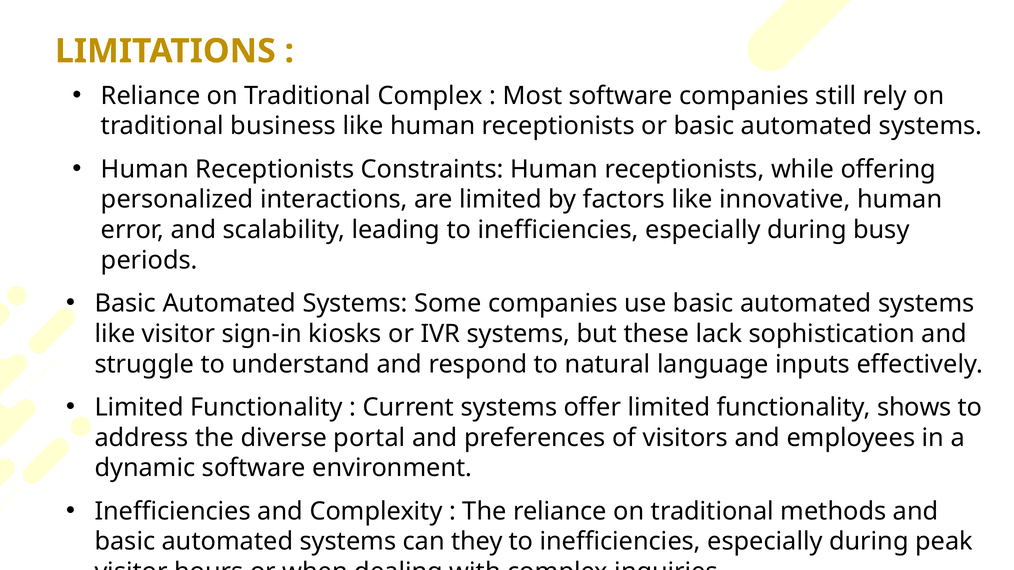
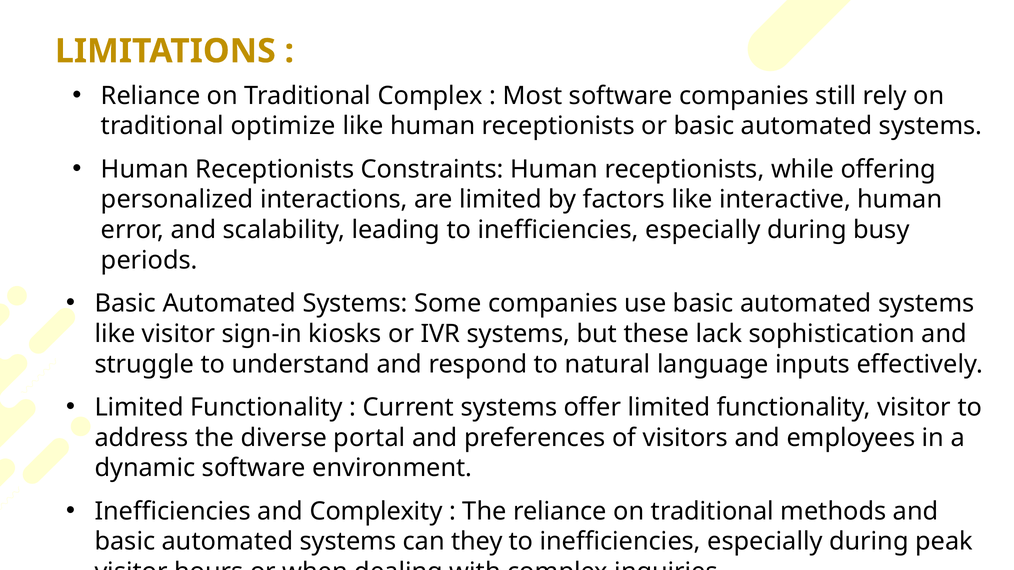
business: business -> optimize (283, 126)
innovative: innovative -> interactive (785, 200)
functionality shows: shows -> visitor (914, 408)
